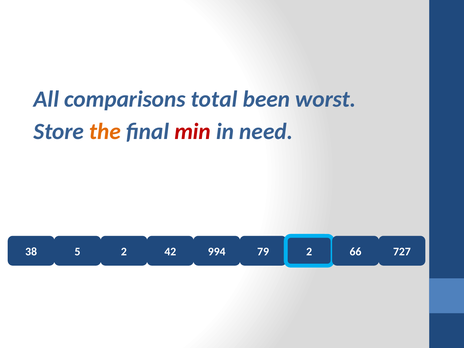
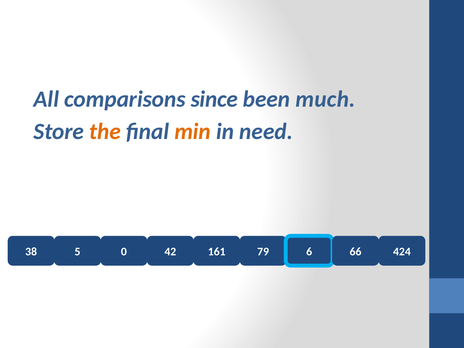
total: total -> since (214, 99)
worst: worst -> much (326, 99)
min colour: red -> orange (193, 132)
5 2: 2 -> 0 (124, 252)
994: 994 -> 161 (217, 252)
79 2: 2 -> 6 (309, 252)
727: 727 -> 424 (402, 252)
